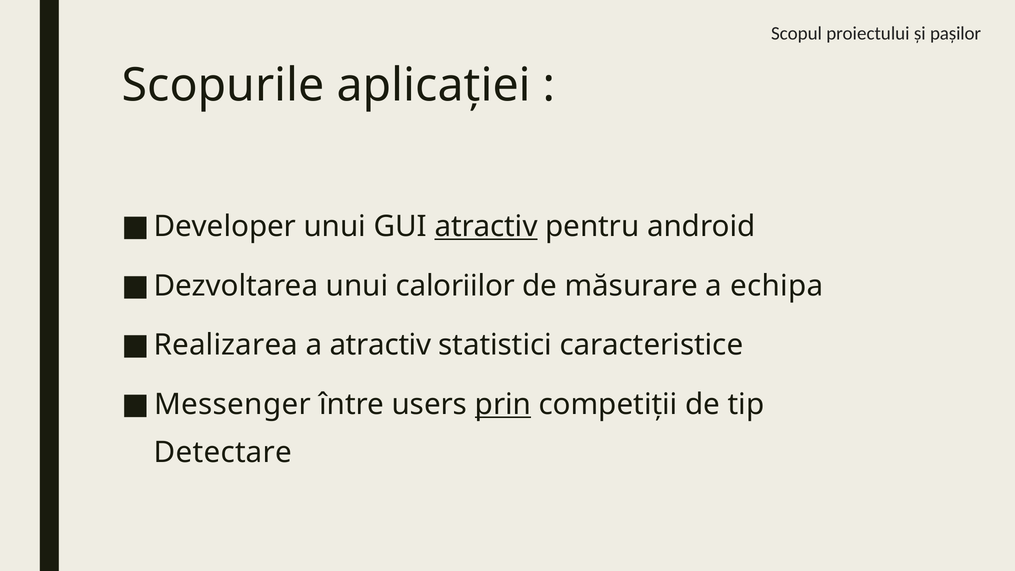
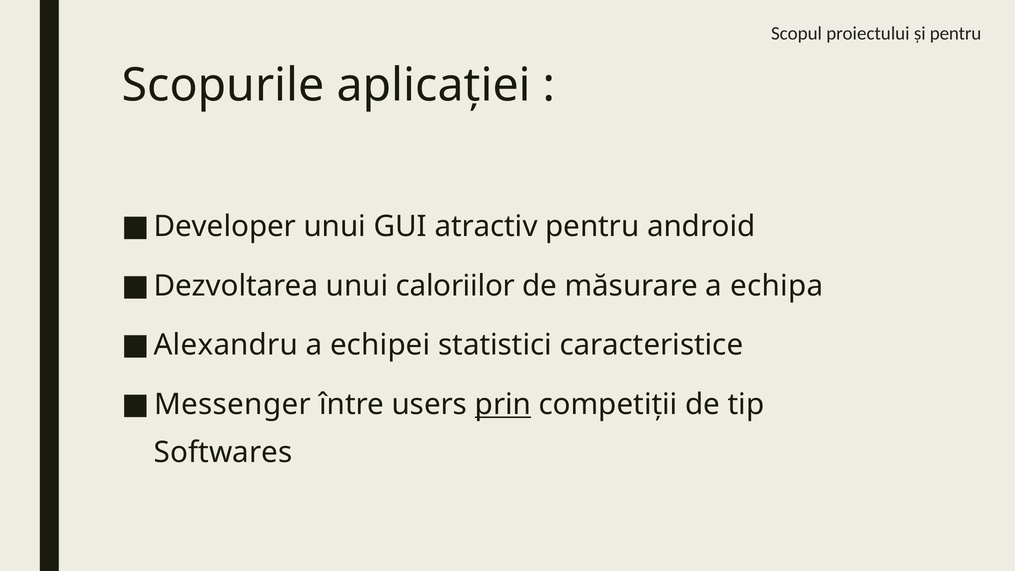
și pașilor: pașilor -> pentru (956, 33)
atractiv underline: present -> none (486, 226)
Realizarea: Realizarea -> Alexandru (226, 345)
a atractiv: atractiv -> echipei (380, 345)
Detectare: Detectare -> Softwares (223, 452)
